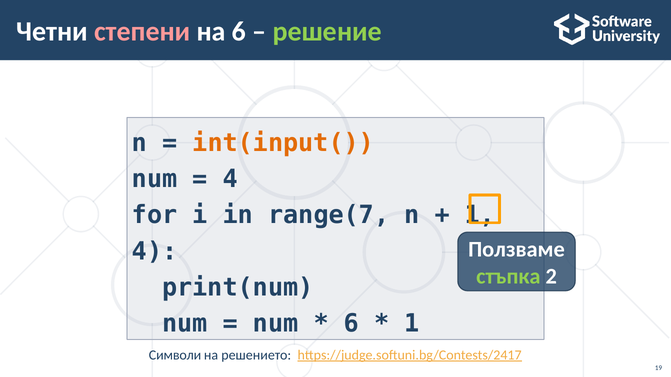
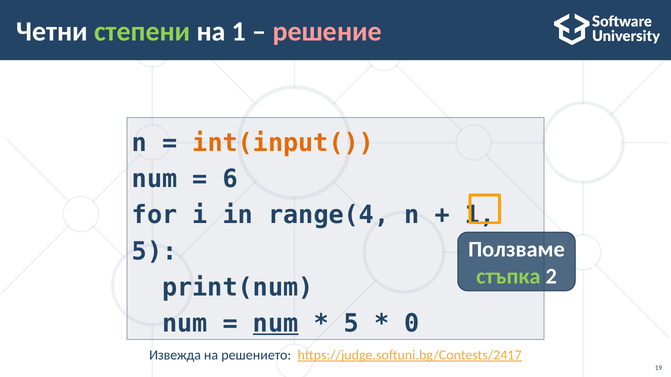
степени colour: pink -> light green (142, 32)
на 6: 6 -> 1 (239, 32)
решение colour: light green -> pink (327, 32)
4: 4 -> 6 (230, 179)
range(7: range(7 -> range(4 (329, 215)
4: 4 -> 5 (155, 252)
num underline: none -> present (276, 324)
6: 6 -> 5 (351, 324)
1: 1 -> 0 (412, 324)
Символи: Символи -> Извежда (175, 355)
